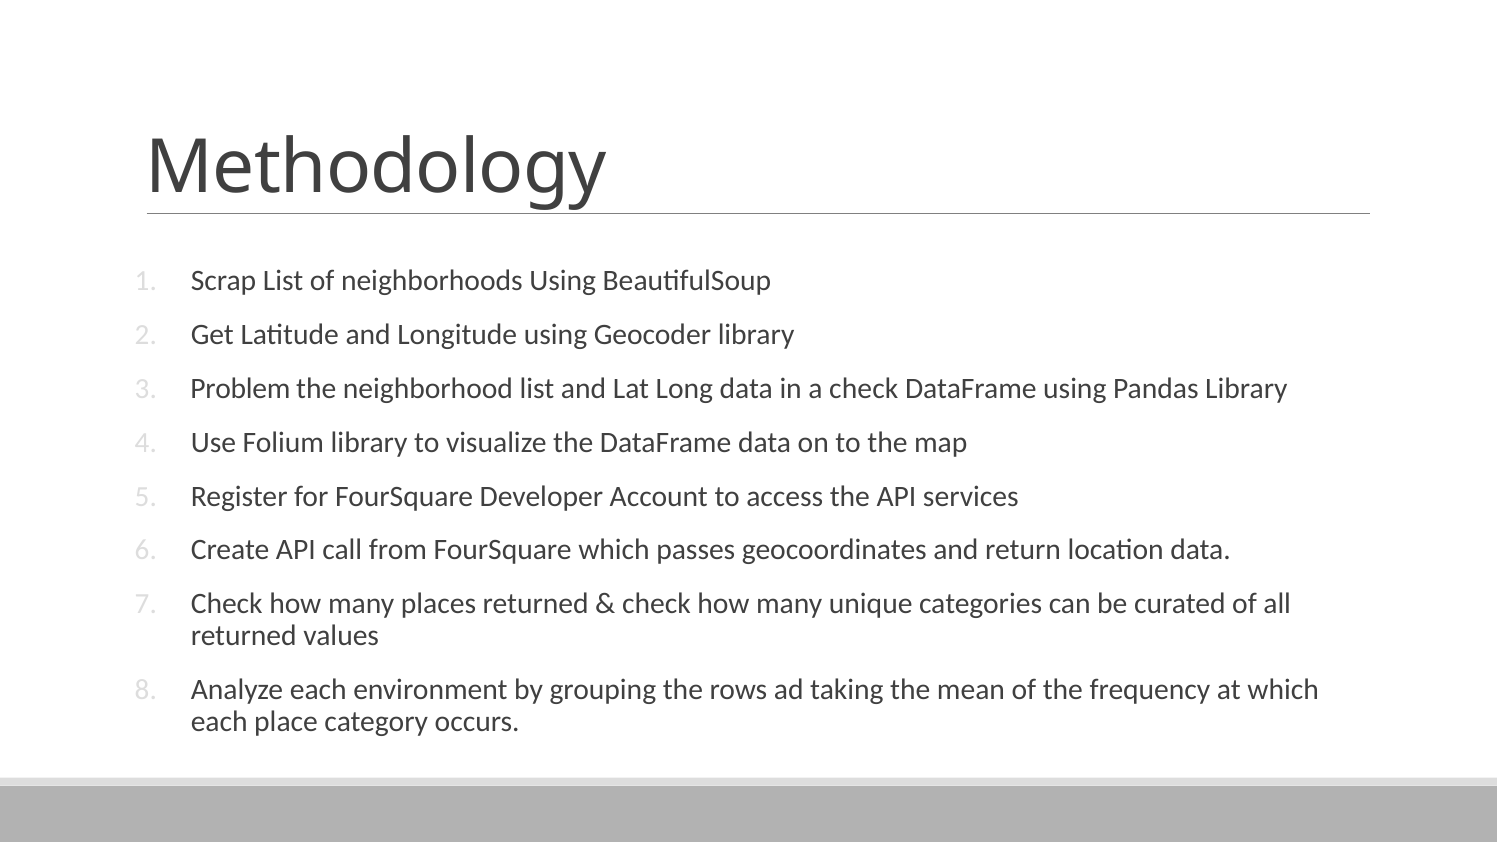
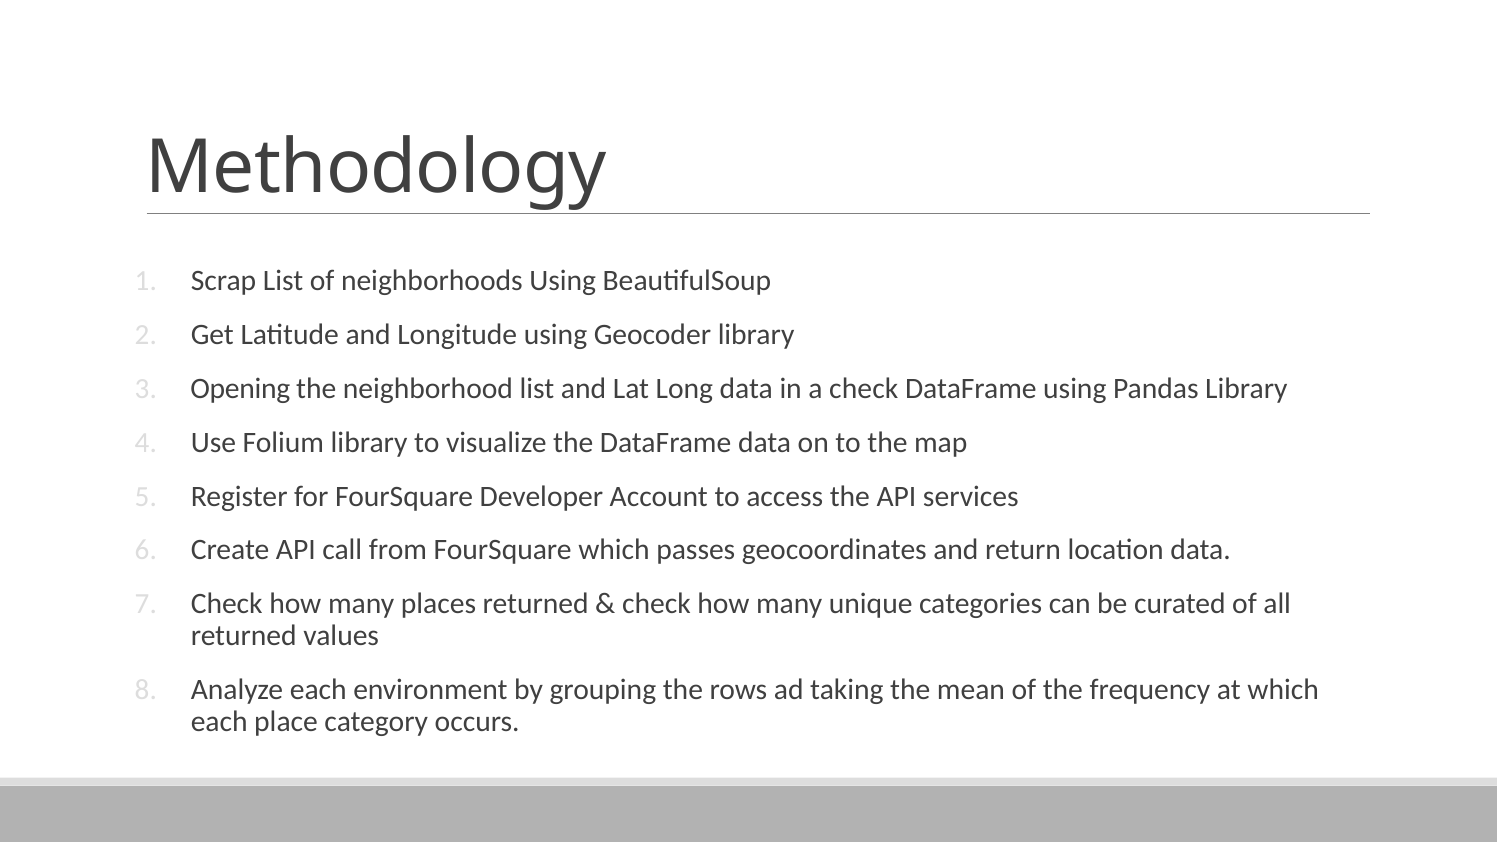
Problem: Problem -> Opening (240, 389)
